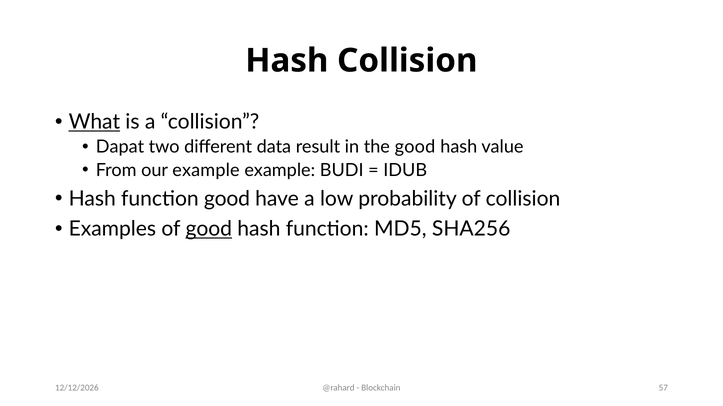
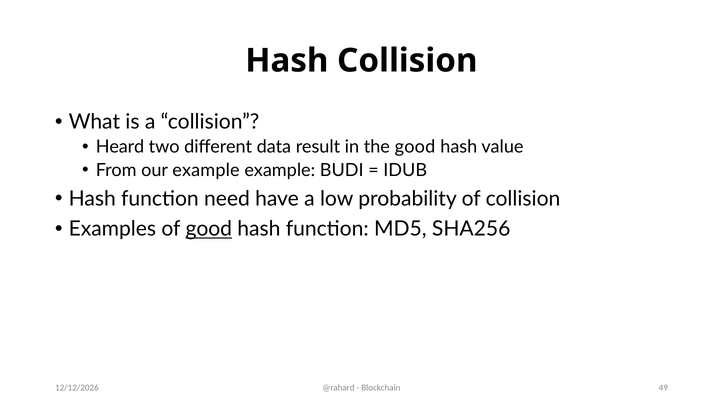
What underline: present -> none (94, 122)
Dapat: Dapat -> Heard (120, 147)
function good: good -> need (227, 199)
57: 57 -> 49 (663, 388)
